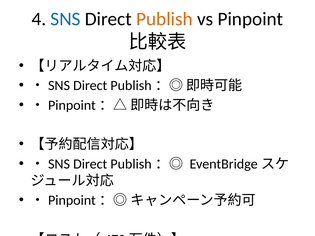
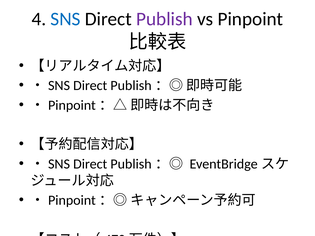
Publish colour: orange -> purple (164, 19)
